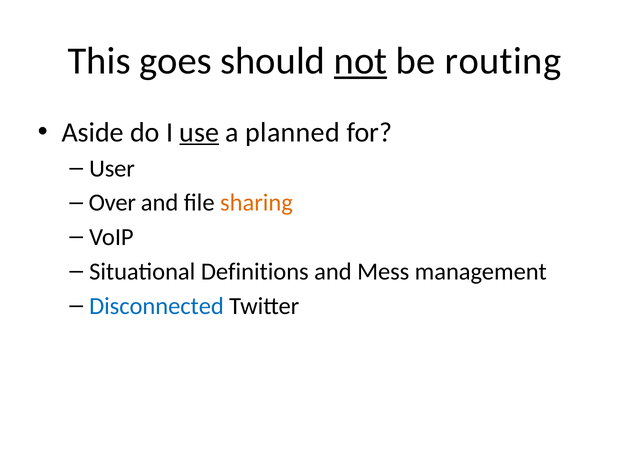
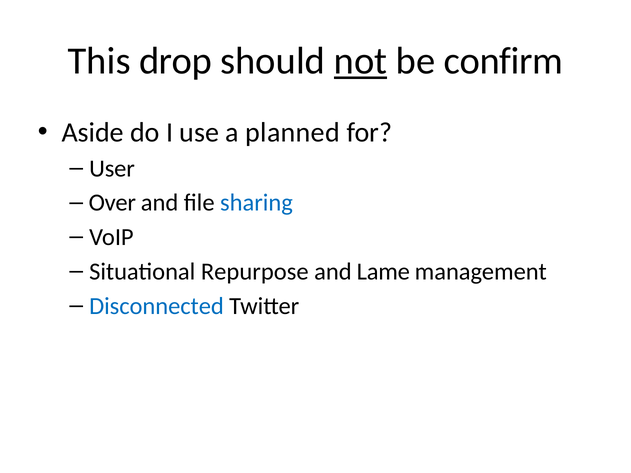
goes: goes -> drop (176, 61)
routing: routing -> confirm (503, 61)
use underline: present -> none (199, 132)
sharing colour: orange -> blue (256, 203)
Definitions: Definitions -> Repurpose (255, 272)
Mess: Mess -> Lame (383, 272)
